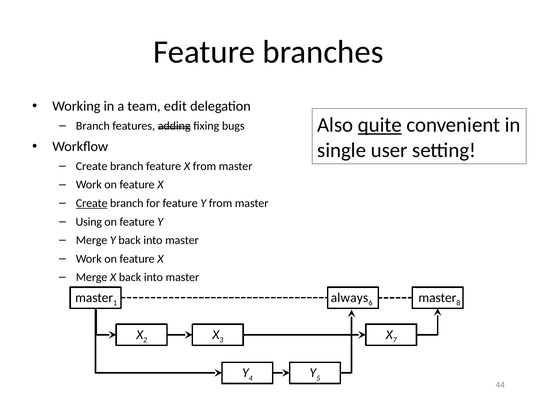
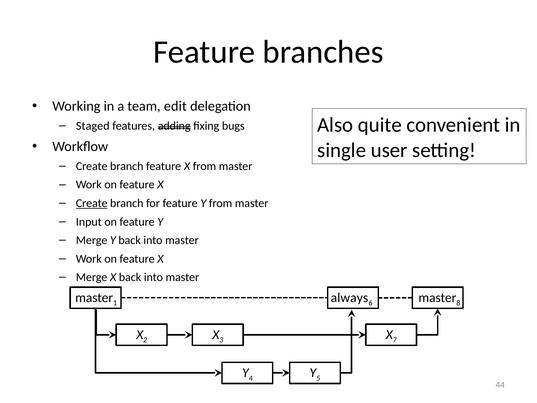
quite underline: present -> none (380, 125)
Branch: Branch -> Staged (93, 126)
Using: Using -> Input (89, 222)
